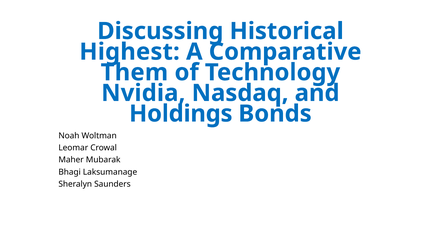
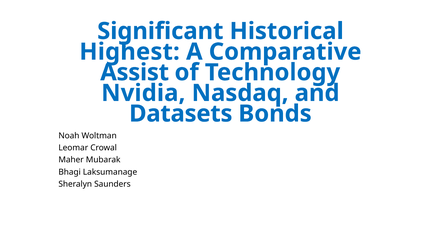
Discussing: Discussing -> Significant (160, 31)
Them: Them -> Assist (135, 72)
Holdings: Holdings -> Datasets (181, 114)
